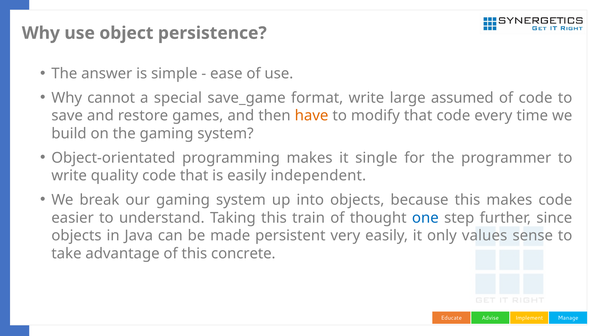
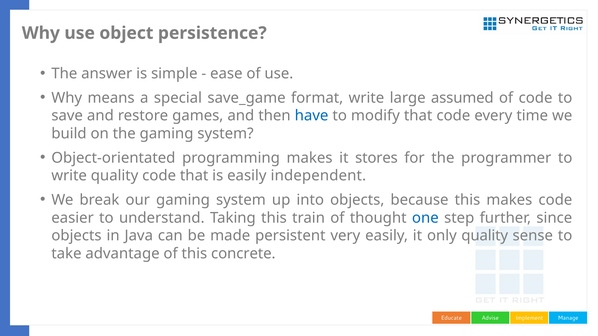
cannot: cannot -> means (111, 98)
have colour: orange -> blue (312, 116)
single: single -> stores (376, 158)
only values: values -> quality (485, 236)
